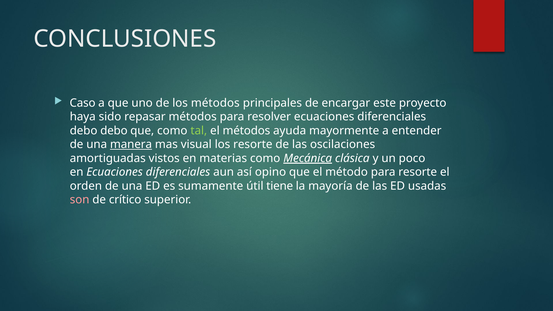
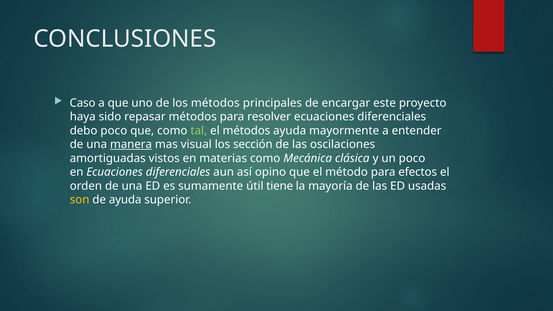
debo debo: debo -> poco (114, 131)
los resorte: resorte -> sección (253, 144)
Mecánica underline: present -> none (308, 158)
para resorte: resorte -> efectos (418, 172)
son colour: pink -> yellow (80, 200)
de crítico: crítico -> ayuda (125, 200)
